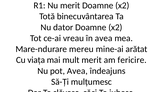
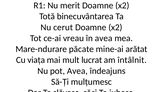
dator: dator -> cerut (63, 27)
mereu: mereu -> păcate (81, 49)
mult merit: merit -> lucrat (92, 60)
fericire: fericire -> întâlnit (132, 60)
